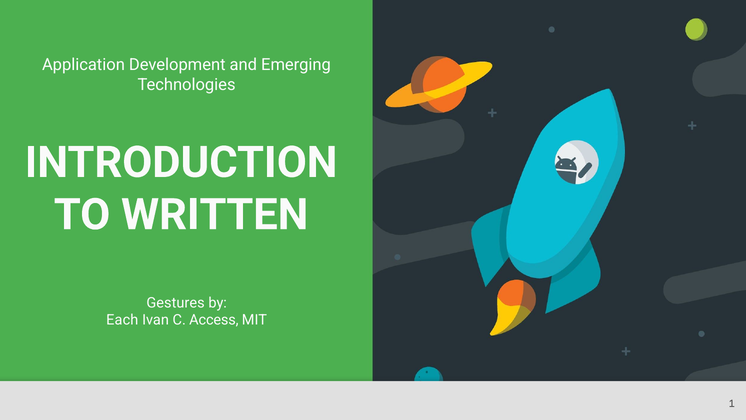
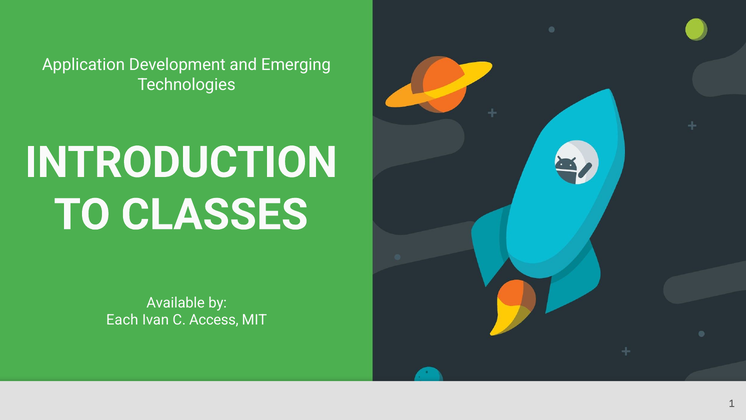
WRITTEN: WRITTEN -> CLASSES (215, 215)
Gestures: Gestures -> Available (176, 303)
